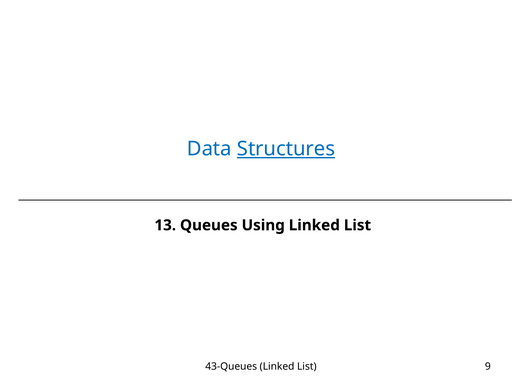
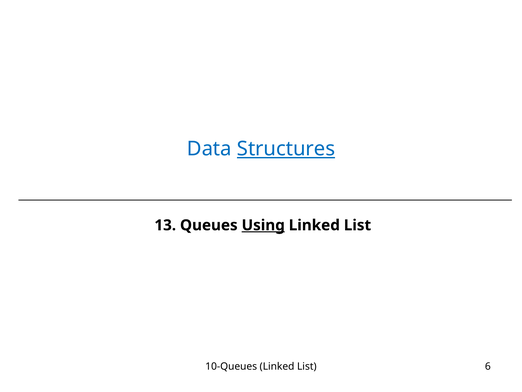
Using underline: none -> present (263, 225)
43-Queues: 43-Queues -> 10-Queues (231, 366)
9: 9 -> 6 (488, 366)
